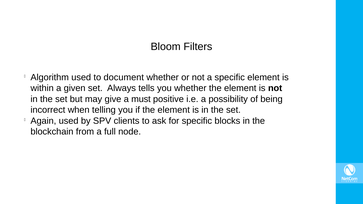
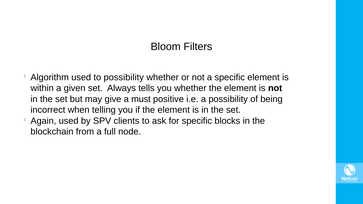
to document: document -> possibility (124, 77)
